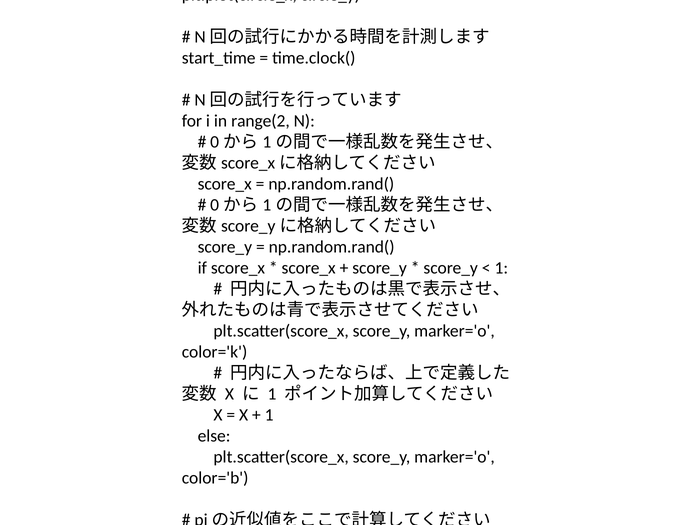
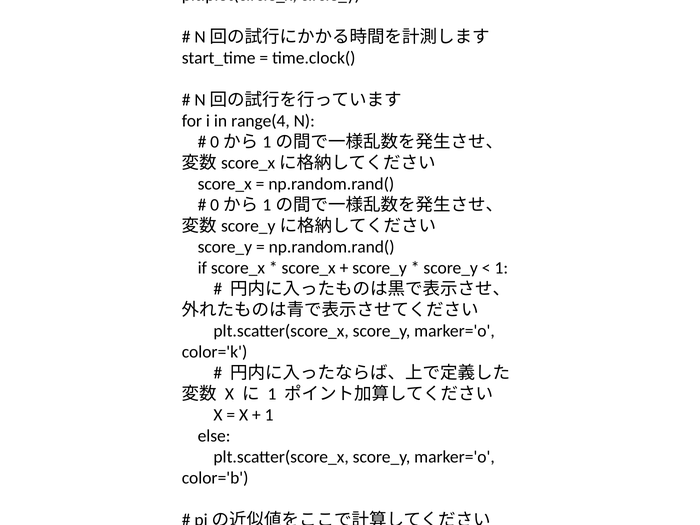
range(2: range(2 -> range(4 (260, 121)
